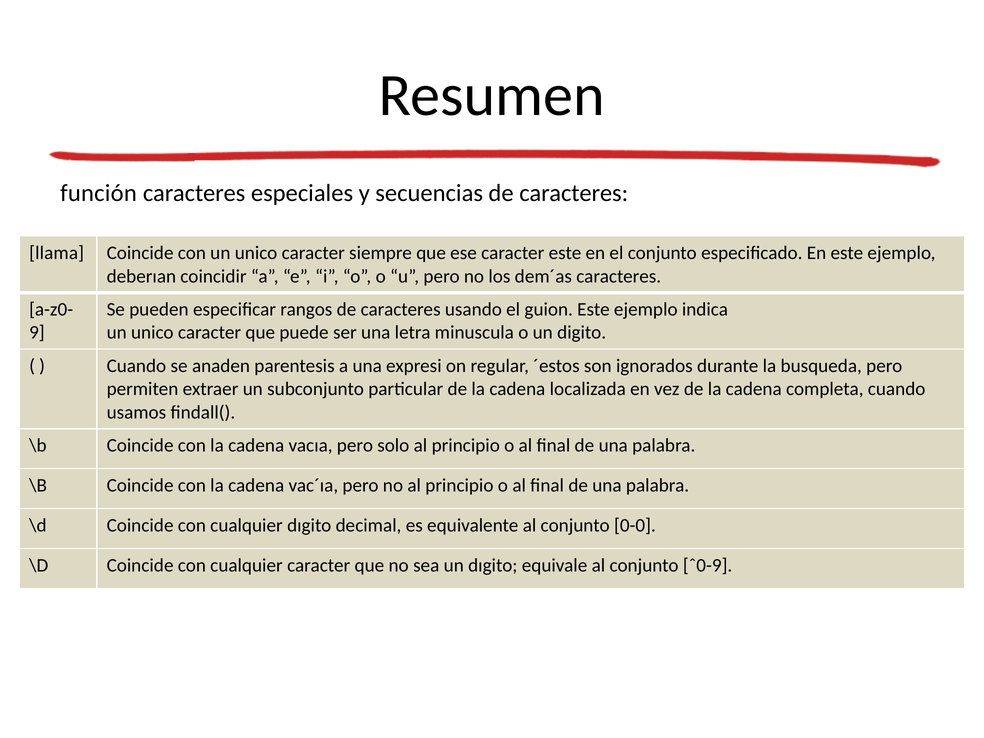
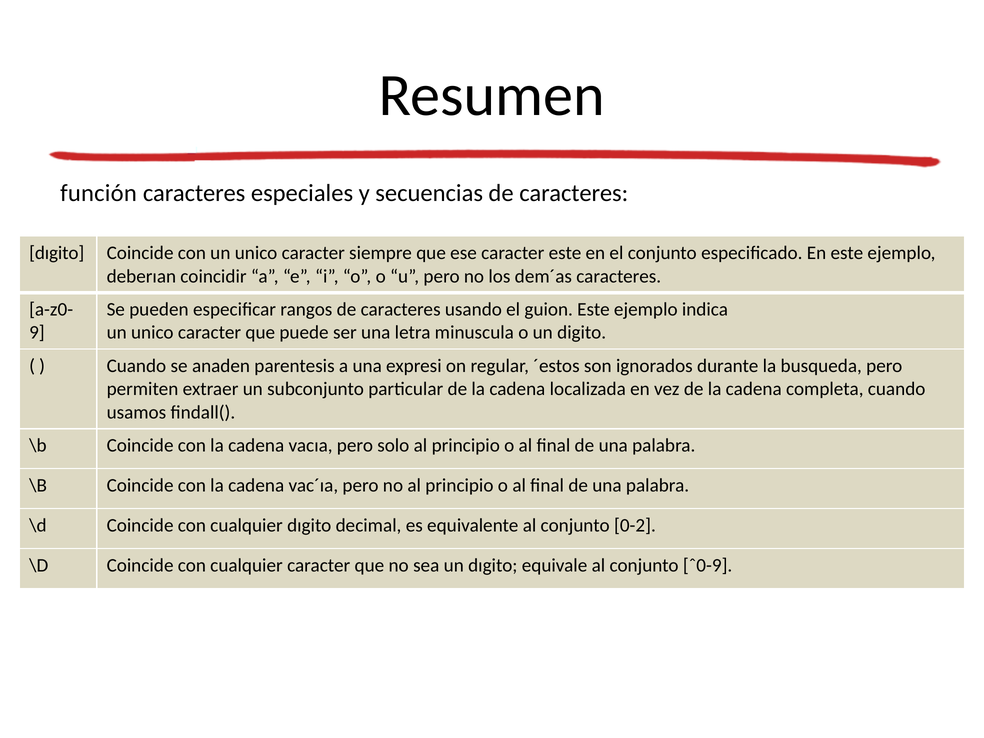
llama: llama -> dıgito (57, 253)
0-0: 0-0 -> 0-2 (635, 525)
